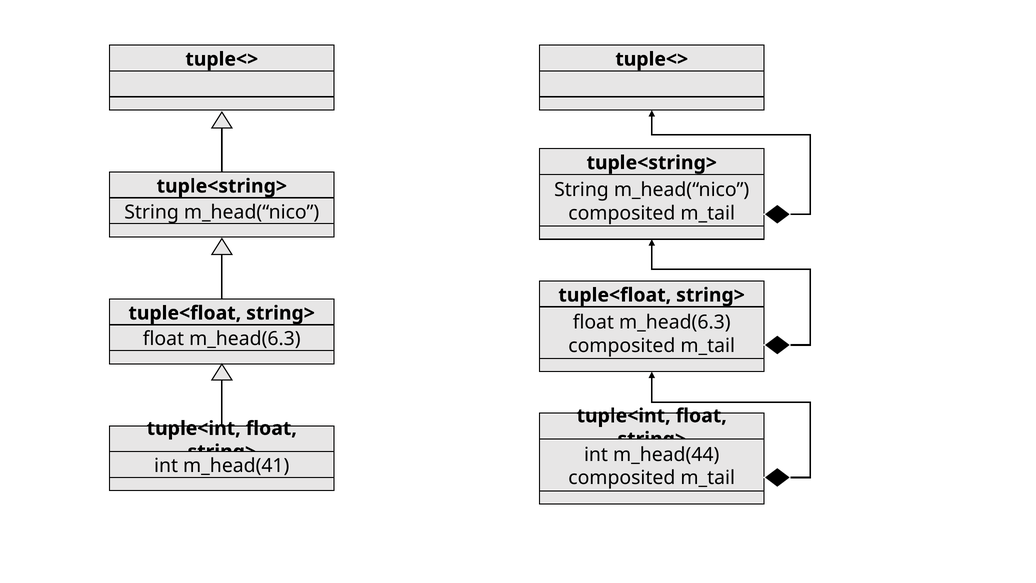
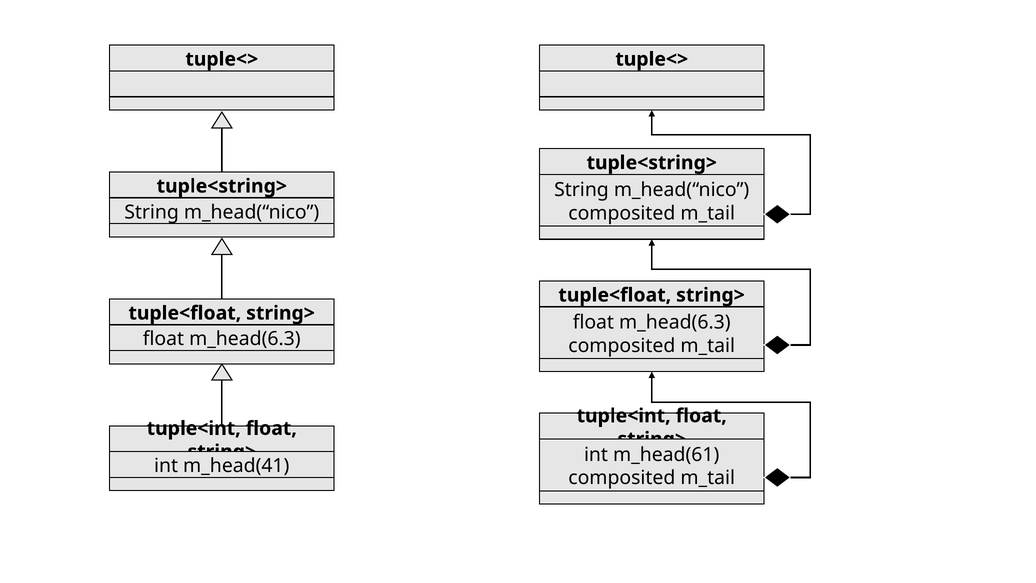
m_head(44: m_head(44 -> m_head(61 (666, 455)
